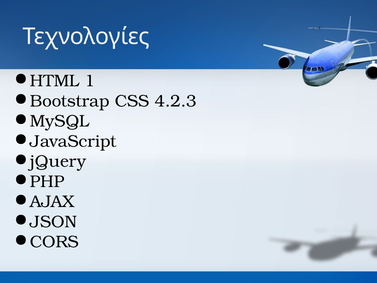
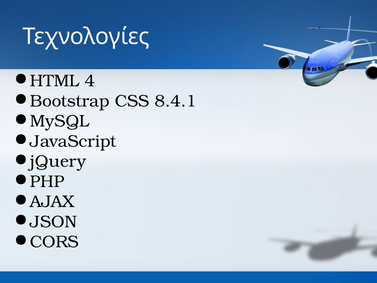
1: 1 -> 4 (90, 81)
4.2.3: 4.2.3 -> 8.4.1 (176, 101)
